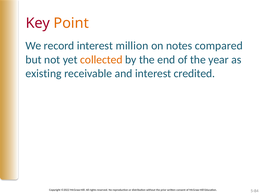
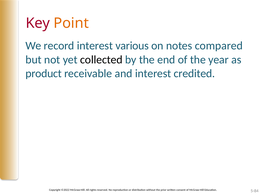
million: million -> various (132, 46)
collected colour: orange -> black (101, 60)
existing: existing -> product (44, 73)
